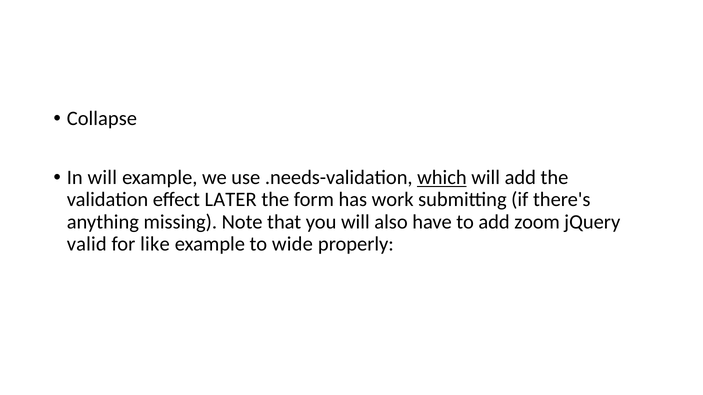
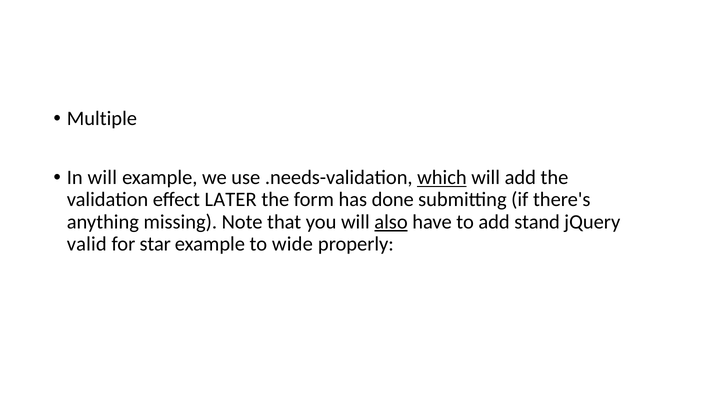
Collapse: Collapse -> Multiple (102, 119)
work: work -> done (393, 200)
also underline: none -> present (391, 222)
zoom: zoom -> stand (537, 222)
like: like -> star (155, 244)
